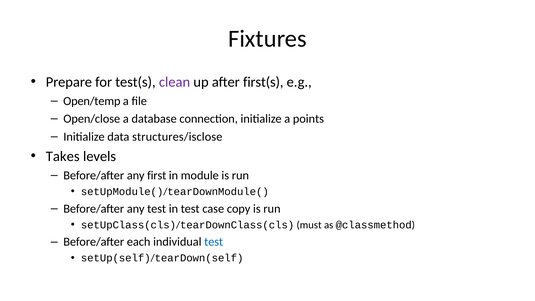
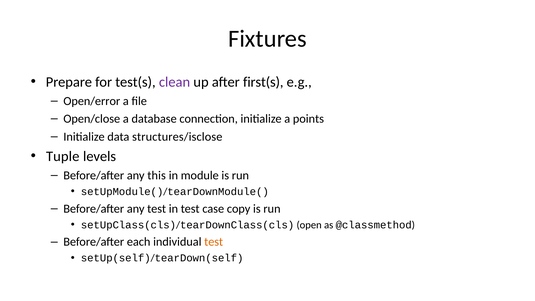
Open/temp: Open/temp -> Open/error (92, 101)
Takes: Takes -> Tuple (63, 156)
first: first -> this (157, 175)
must: must -> open (309, 225)
test colour: blue -> orange (214, 242)
